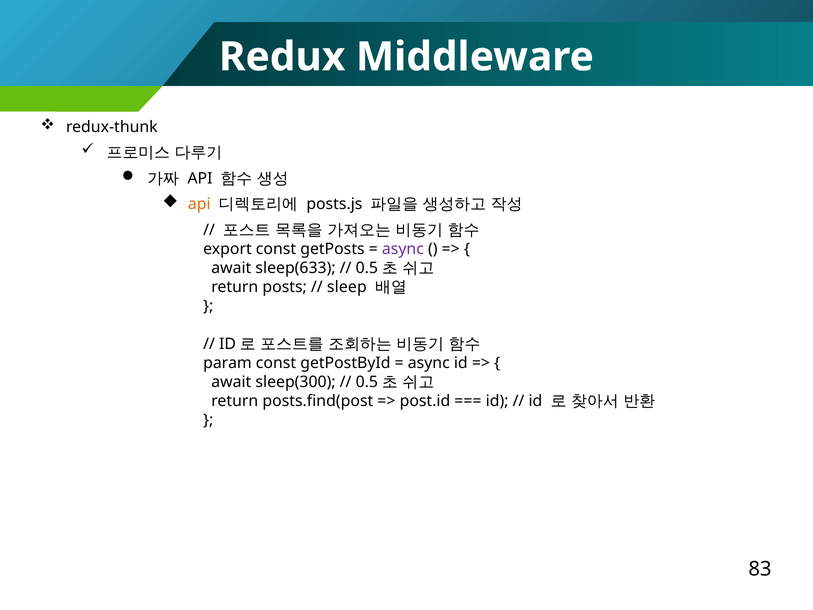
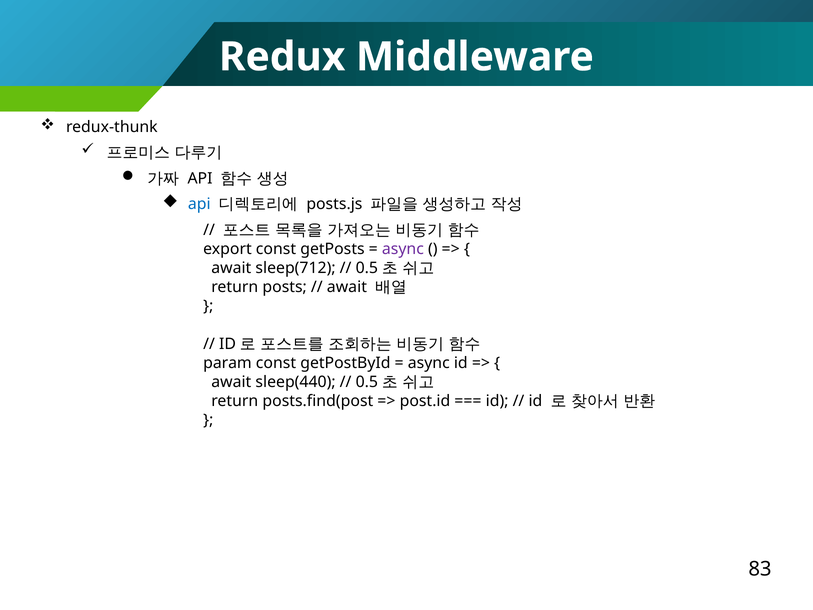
api colour: orange -> blue (199, 204)
sleep(633: sleep(633 -> sleep(712 (296, 268)
sleep: sleep -> await (347, 287)
sleep(300: sleep(300 -> sleep(440 (296, 382)
